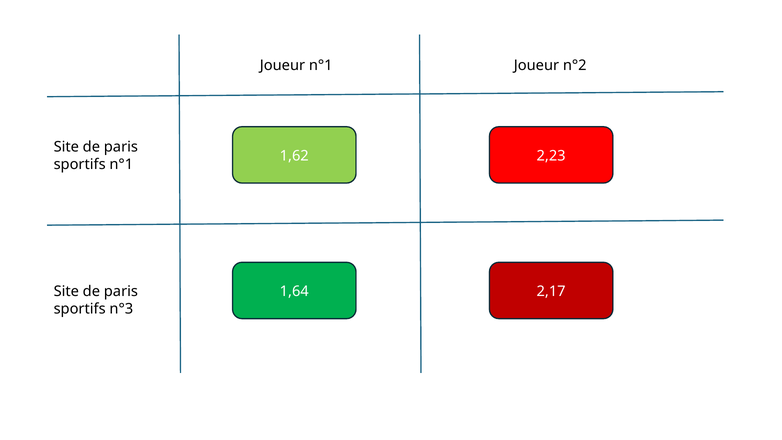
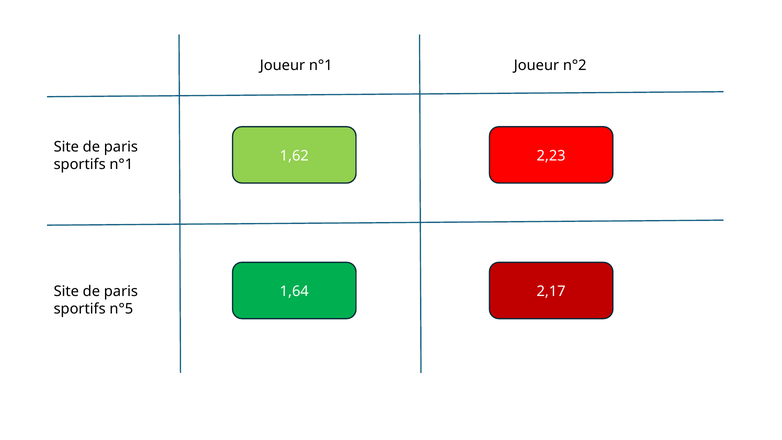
n°3: n°3 -> n°5 (121, 309)
